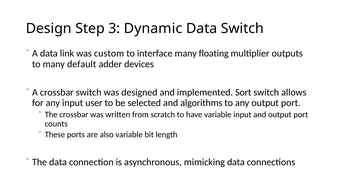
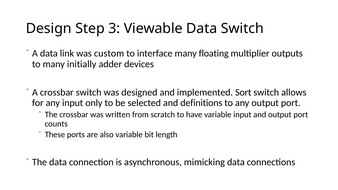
Dynamic: Dynamic -> Viewable (153, 28)
default: default -> initially (82, 64)
user: user -> only (94, 103)
algorithms: algorithms -> definitions (201, 103)
